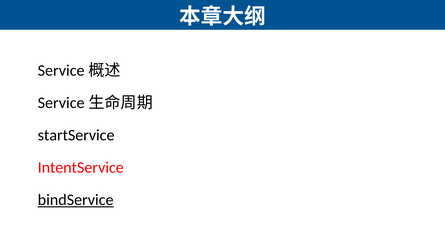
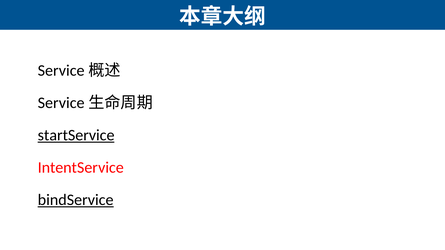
startService underline: none -> present (76, 135)
